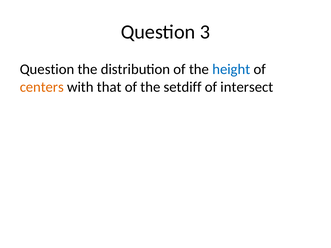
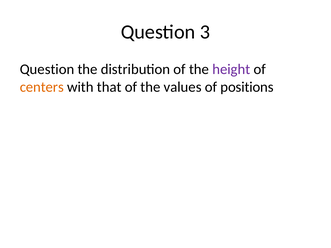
height colour: blue -> purple (231, 69)
setdiff: setdiff -> values (183, 87)
intersect: intersect -> positions (247, 87)
